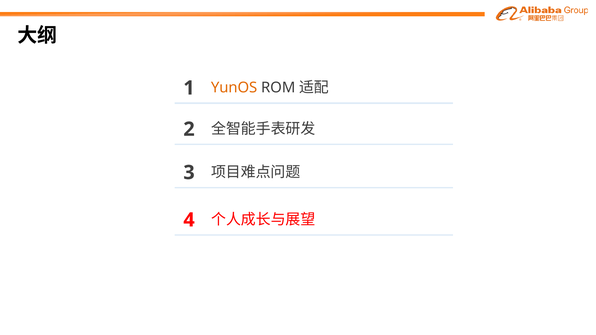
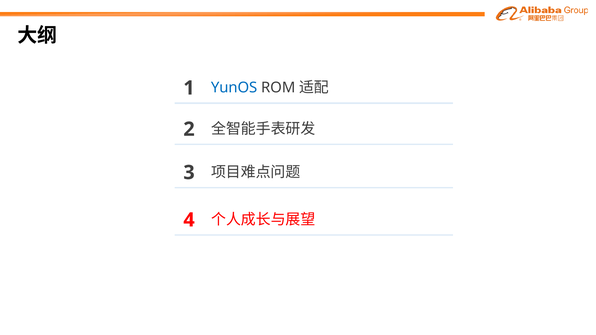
YunOS colour: orange -> blue (234, 88)
